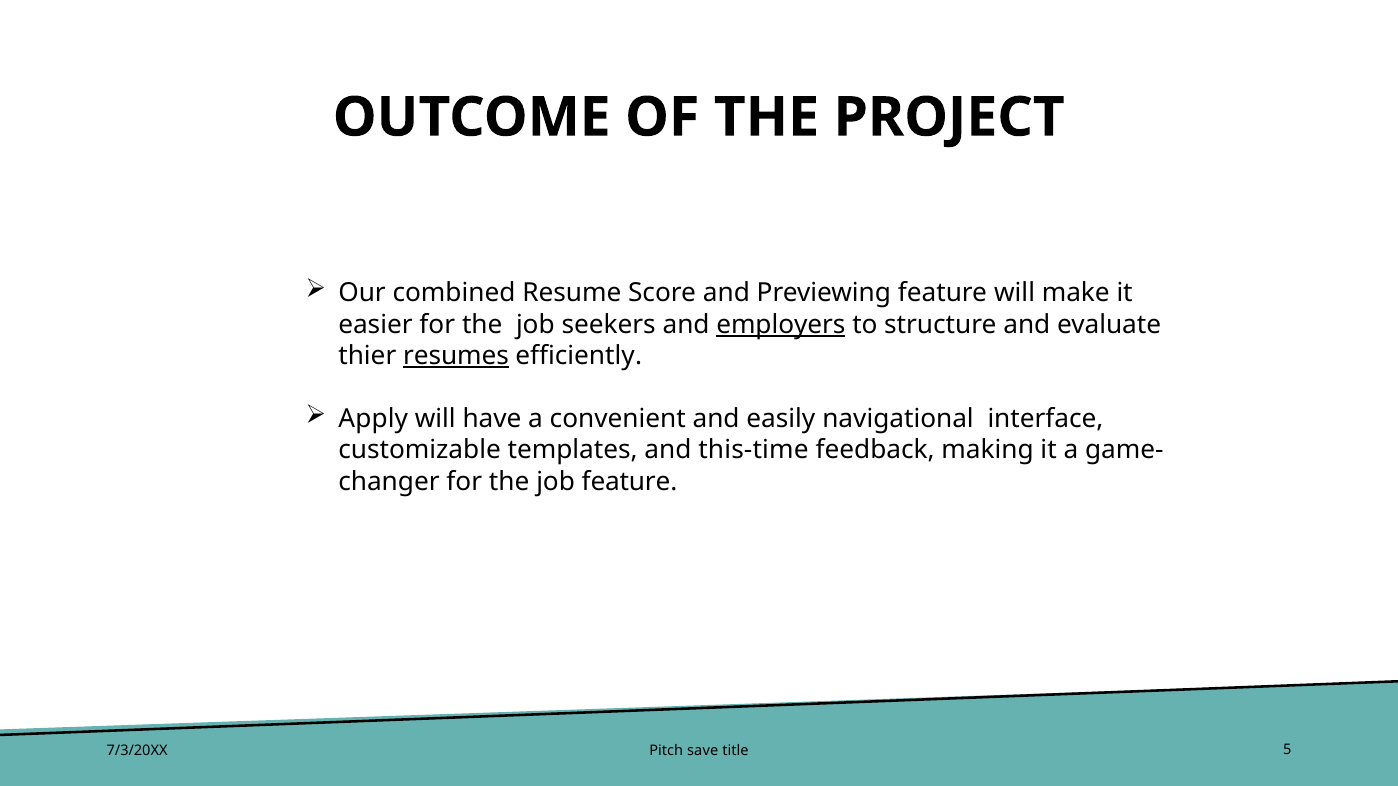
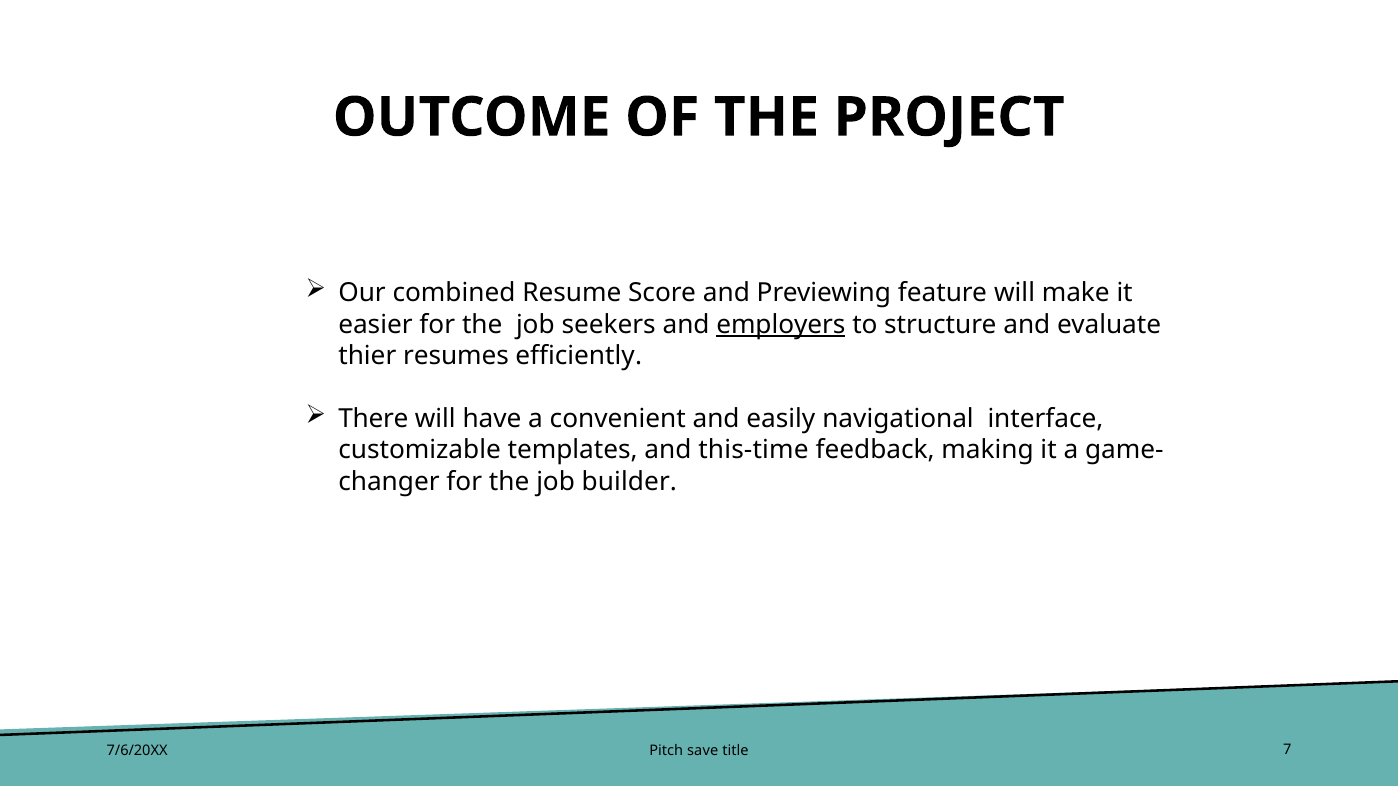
resumes underline: present -> none (456, 356)
Apply: Apply -> There (373, 419)
job feature: feature -> builder (629, 482)
7/3/20XX: 7/3/20XX -> 7/6/20XX (137, 751)
5: 5 -> 7 (1287, 750)
